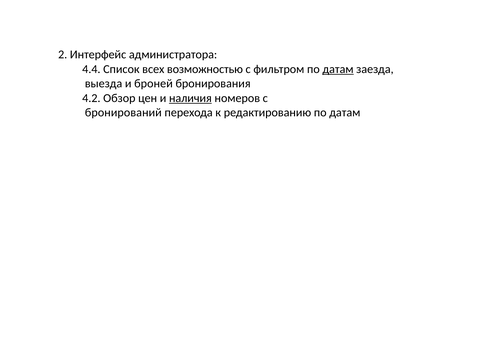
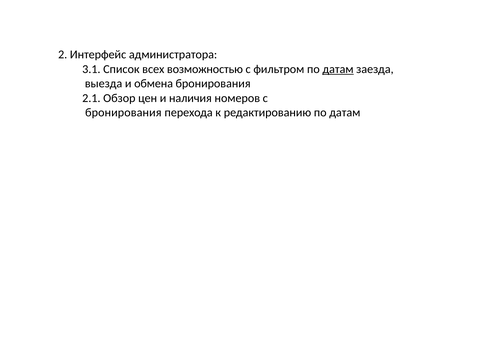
4.4: 4.4 -> 3.1 (91, 69)
броней: броней -> обмена (154, 84)
4.2: 4.2 -> 2.1 (91, 98)
наличия underline: present -> none (190, 98)
бронирований: бронирований -> бронирования (123, 113)
